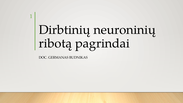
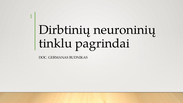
ribotą: ribotą -> tinklu (55, 43)
